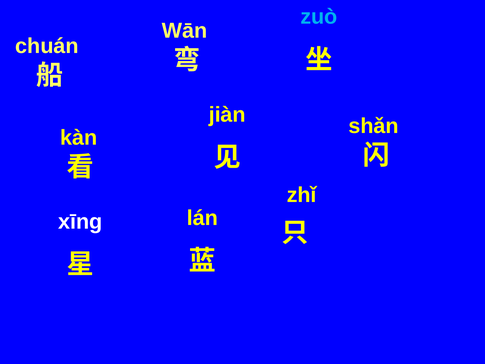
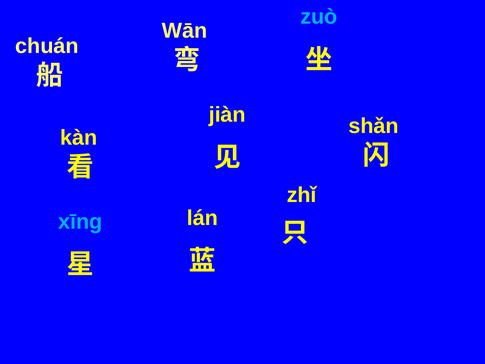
xīng colour: white -> light blue (80, 222)
